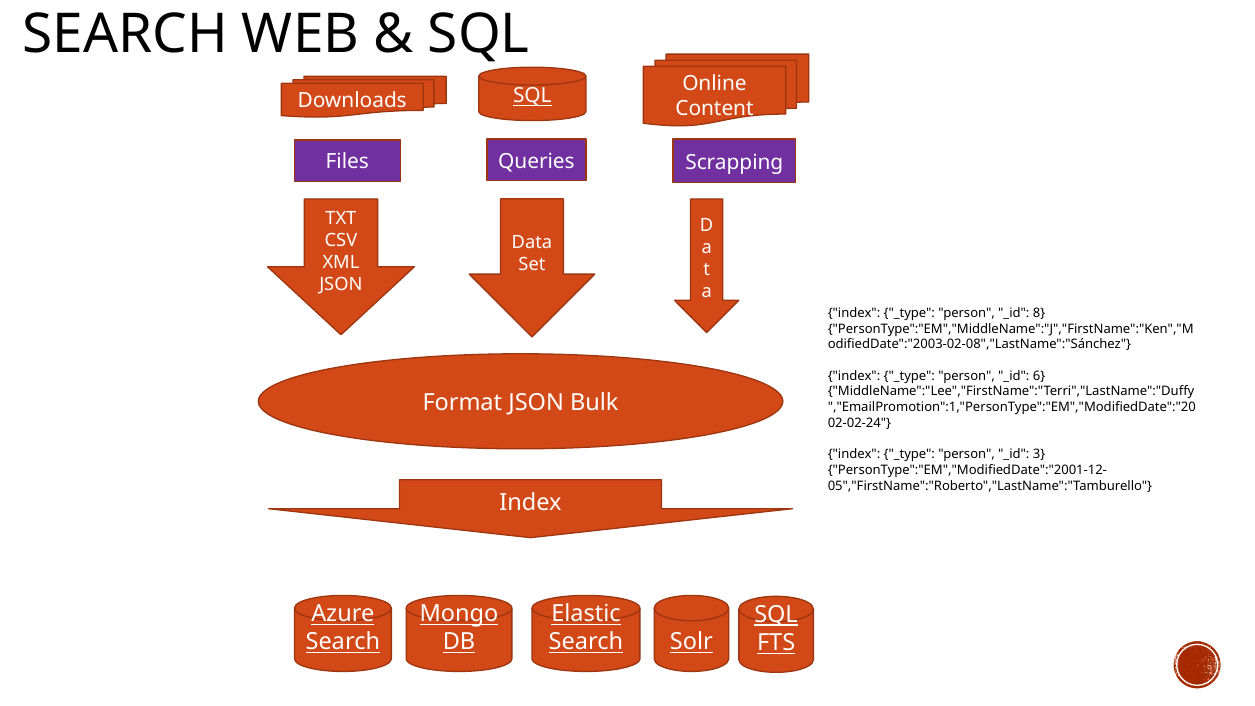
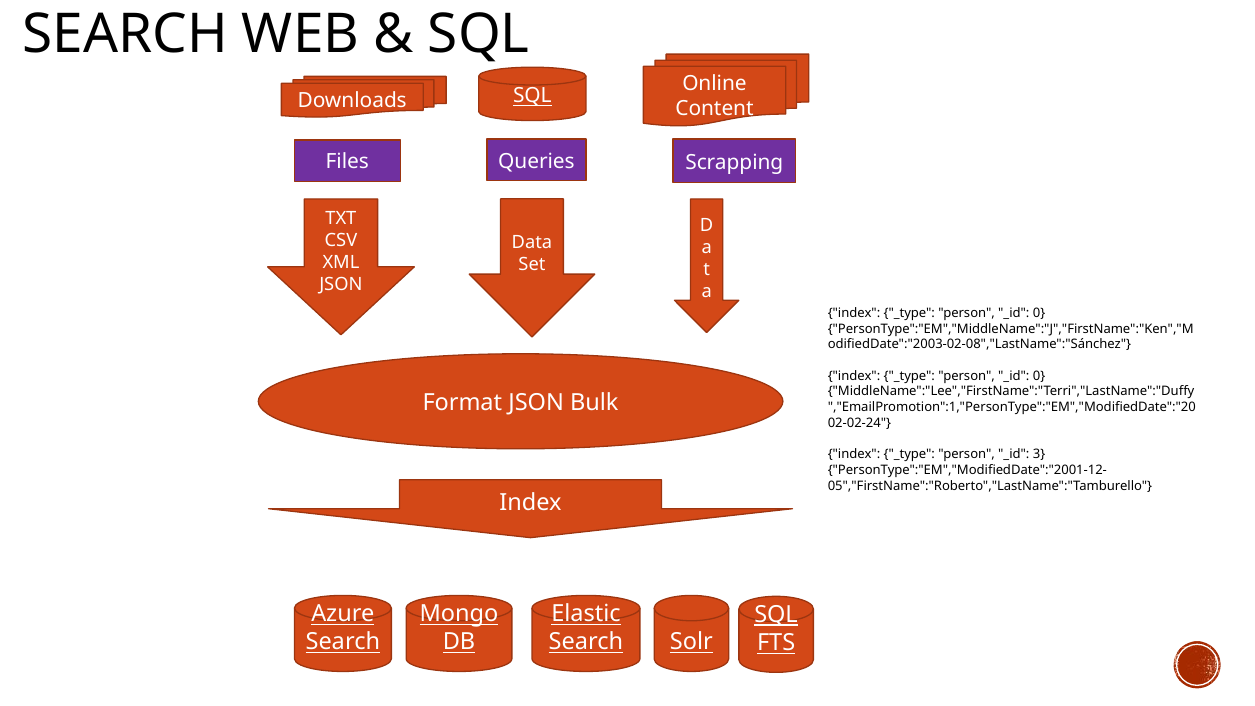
8: 8 -> 0 (1039, 313)
6: 6 -> 0 (1039, 376)
